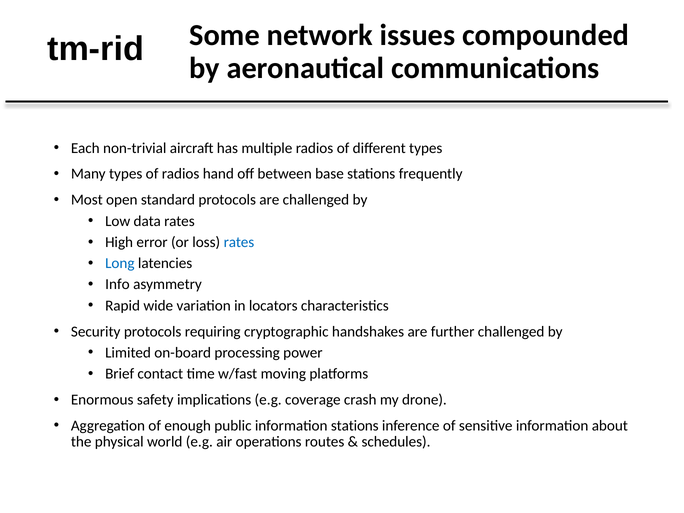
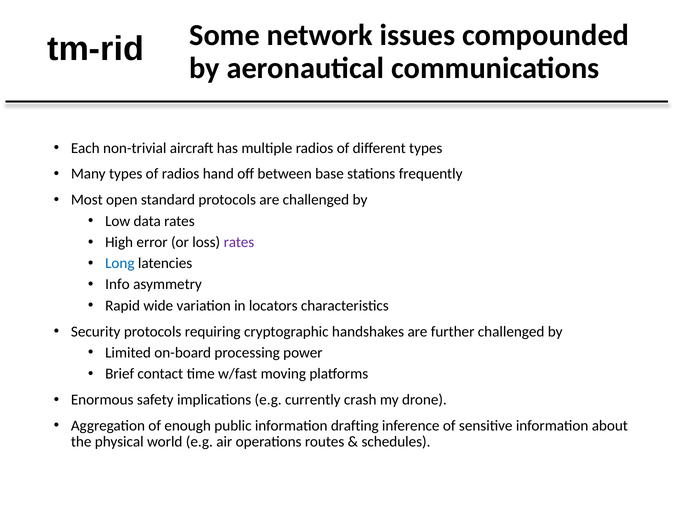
rates colour: blue -> purple (239, 242)
coverage: coverage -> currently (313, 400)
information stations: stations -> drafting (355, 426)
